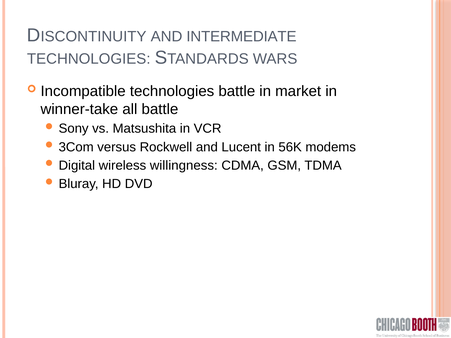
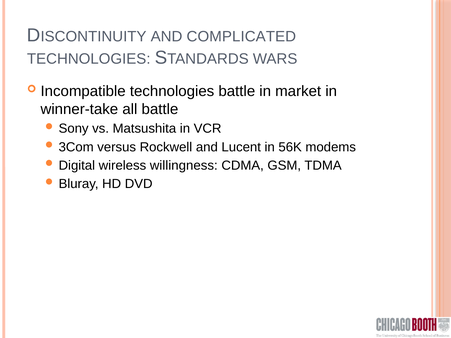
INTERMEDIATE: INTERMEDIATE -> COMPLICATED (241, 36)
